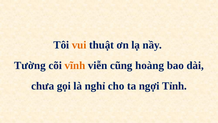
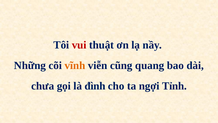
vui colour: orange -> red (79, 45)
Tường: Tường -> Những (30, 65)
hoàng: hoàng -> quang (150, 65)
nghỉ: nghỉ -> đình (95, 86)
